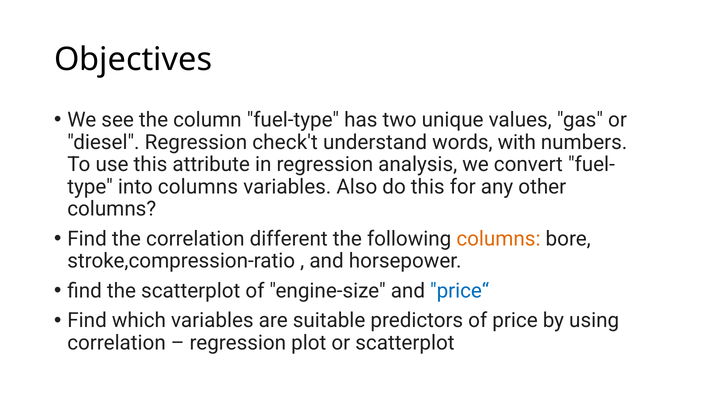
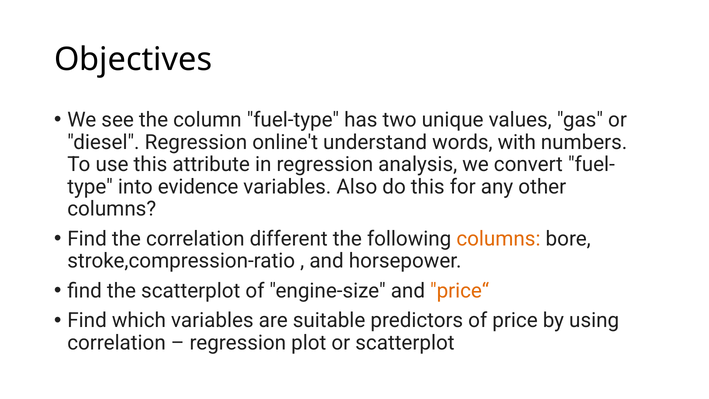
check't: check't -> online't (285, 142)
into columns: columns -> evidence (198, 187)
price“ colour: blue -> orange (460, 291)
